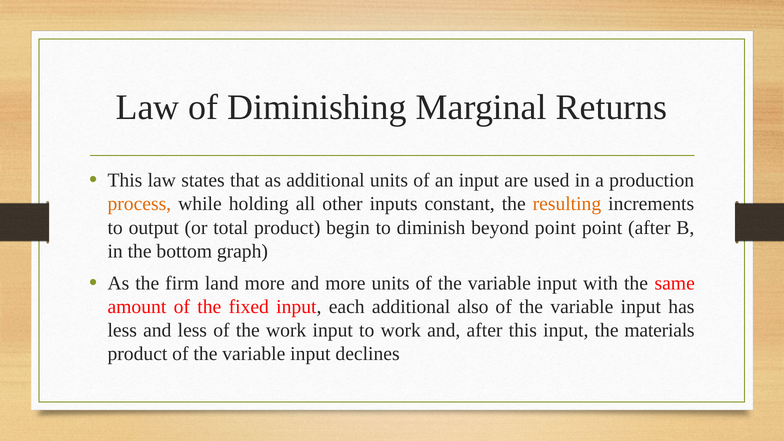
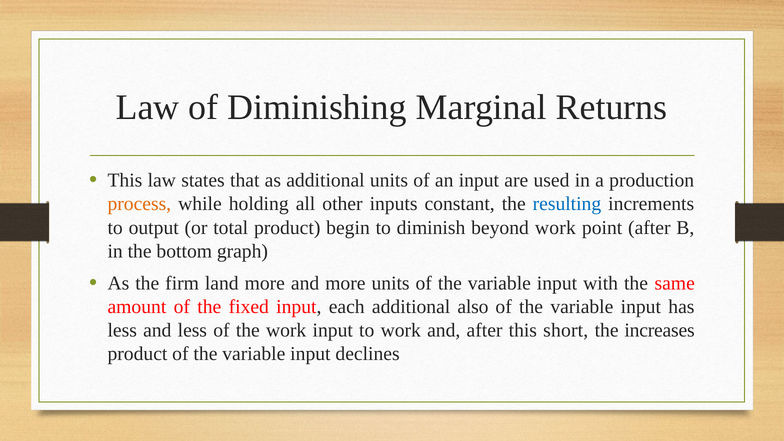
resulting colour: orange -> blue (567, 204)
beyond point: point -> work (555, 228)
this input: input -> short (566, 330)
materials: materials -> increases (660, 330)
